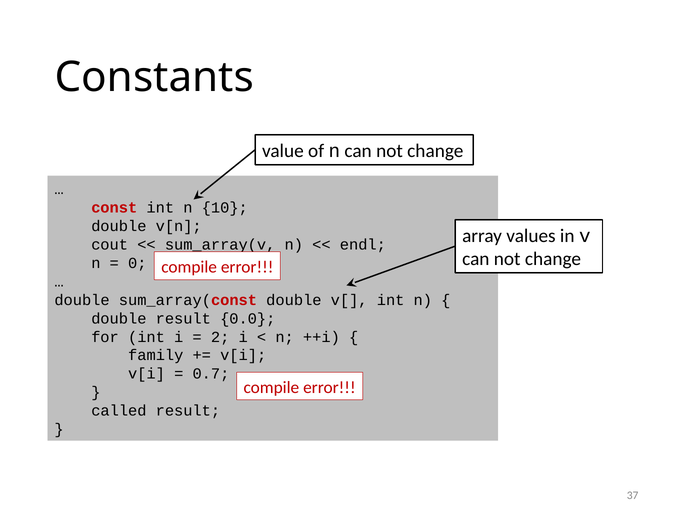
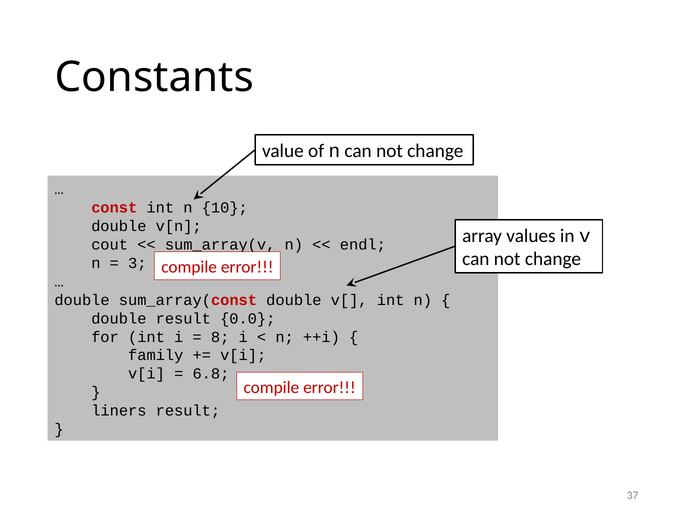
0: 0 -> 3 (137, 264)
2: 2 -> 8 (220, 337)
0.7: 0.7 -> 6.8 (211, 374)
called: called -> liners (119, 411)
